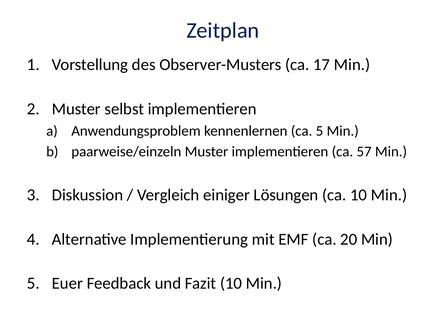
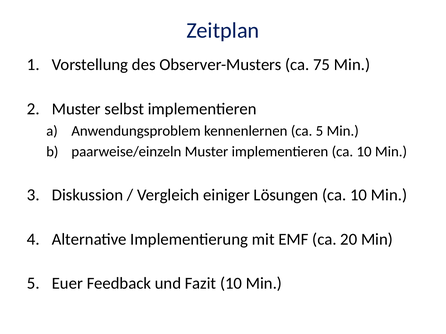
17: 17 -> 75 (322, 65)
implementieren ca 57: 57 -> 10 (364, 152)
